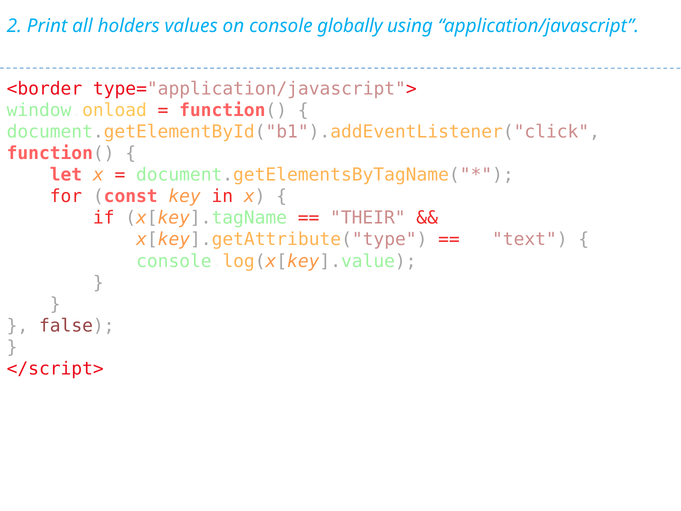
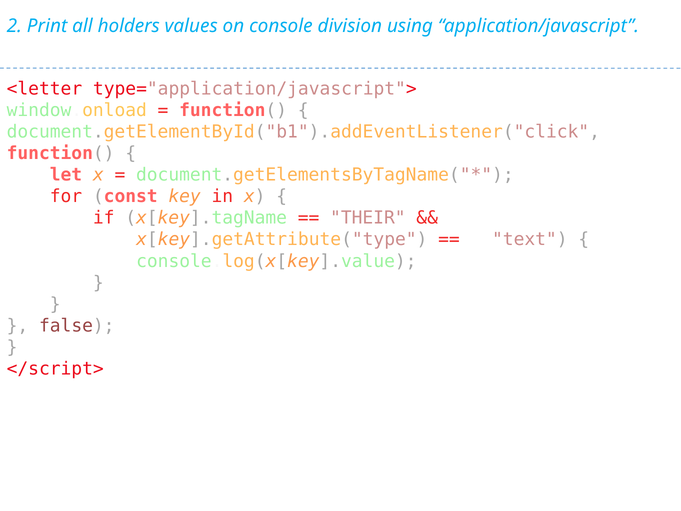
globally: globally -> division (350, 26)
<border: <border -> <letter (44, 89)
